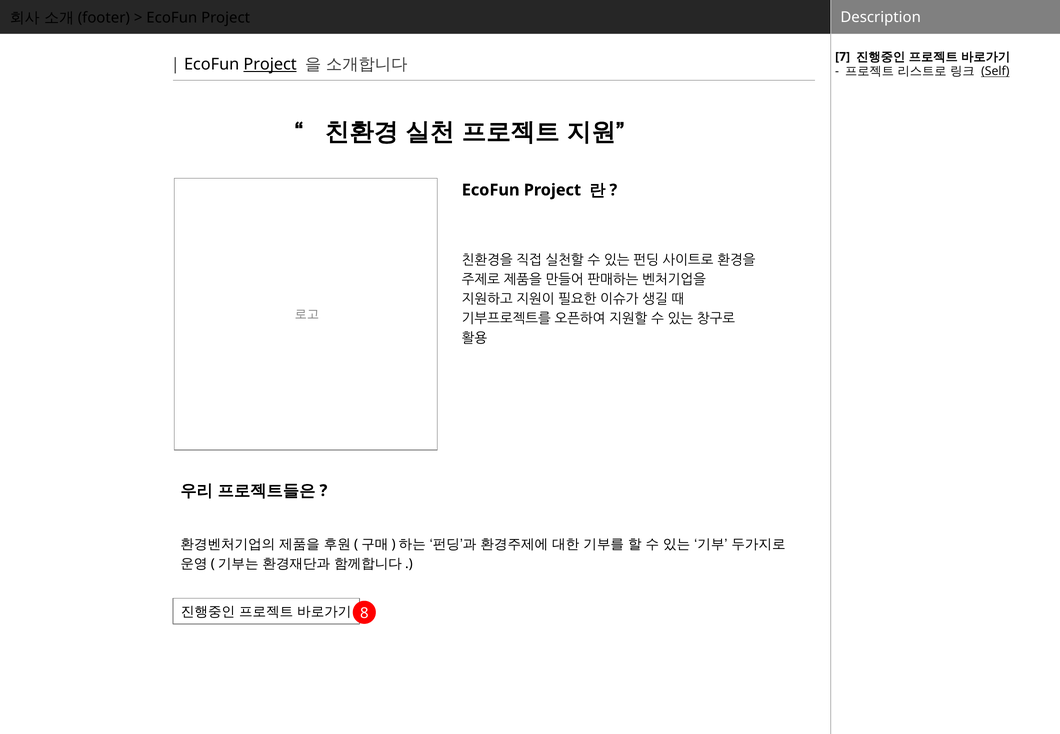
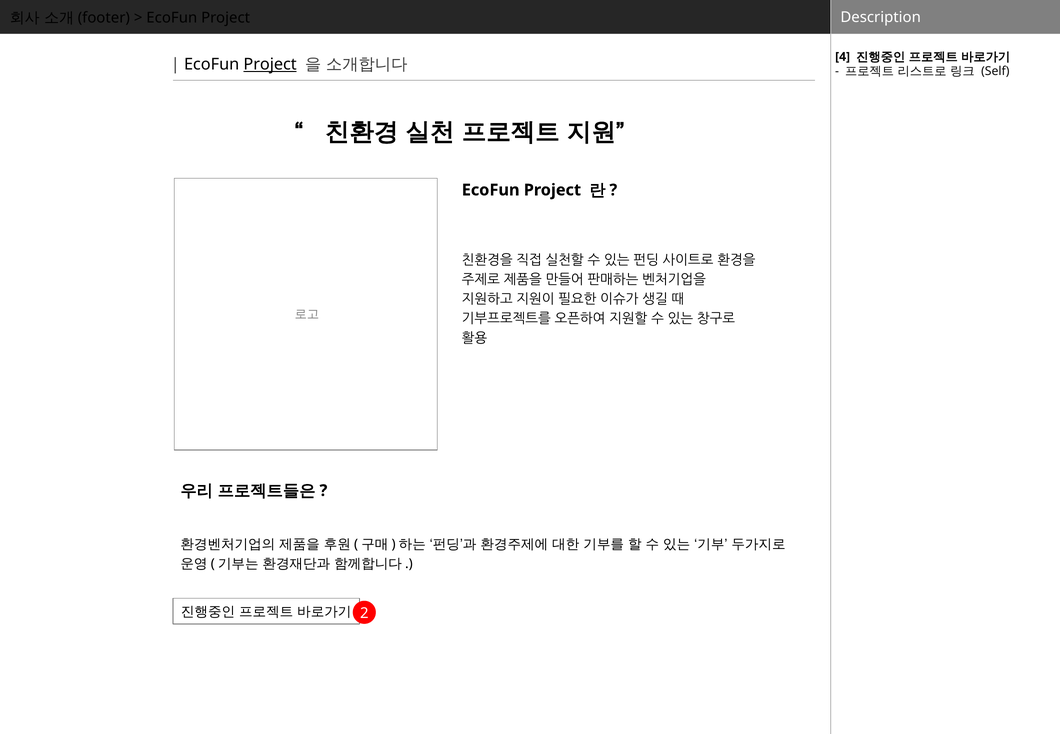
7: 7 -> 4 (843, 57)
Self underline: present -> none (995, 71)
8: 8 -> 2 (364, 613)
